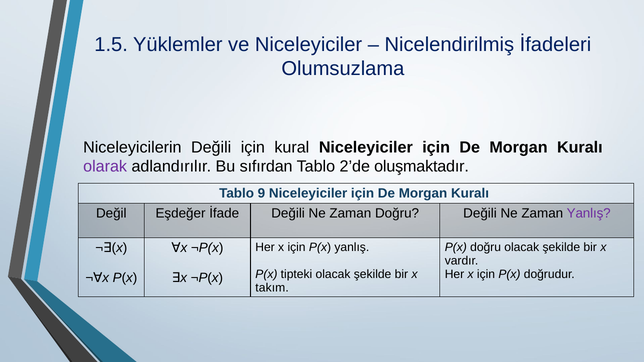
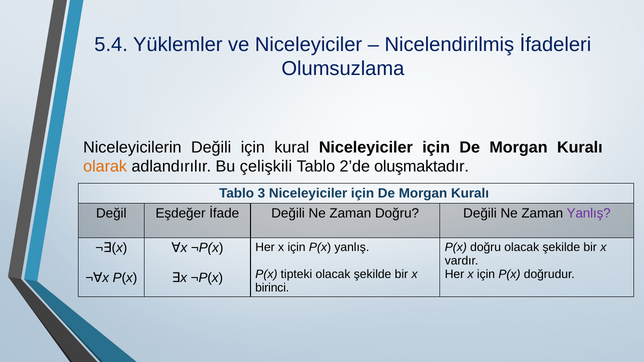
1.5: 1.5 -> 5.4 (111, 44)
olarak colour: purple -> orange (105, 167)
sıfırdan: sıfırdan -> çelişkili (266, 167)
9: 9 -> 3 (261, 194)
takım: takım -> birinci (272, 288)
